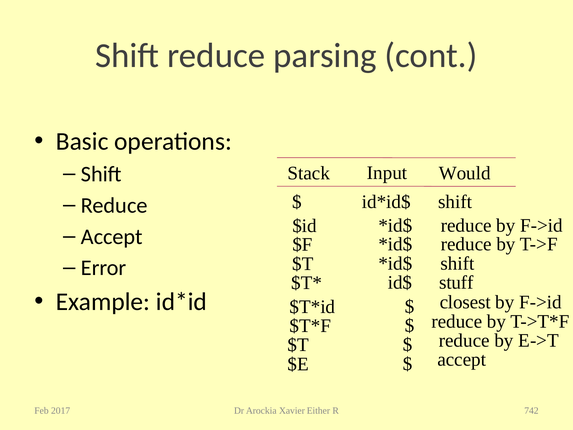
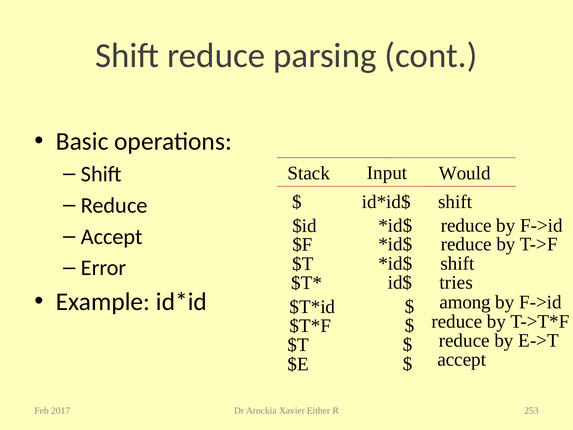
stuff: stuff -> tries (456, 282)
closest: closest -> among (465, 302)
742: 742 -> 253 (531, 410)
